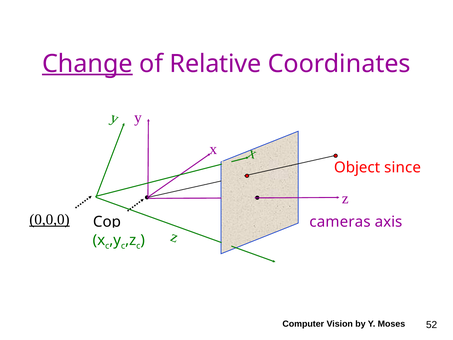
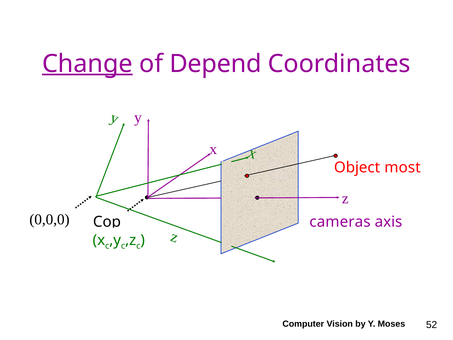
Relative: Relative -> Depend (215, 64)
since: since -> most (403, 167)
0,0,0 underline: present -> none (49, 219)
